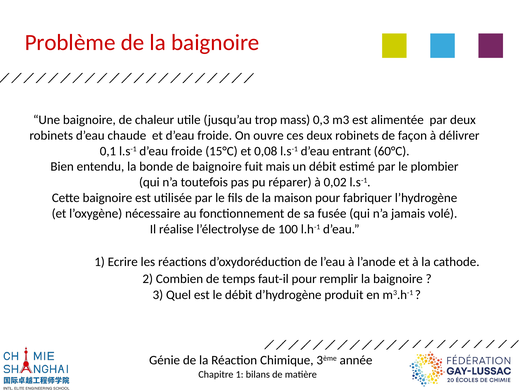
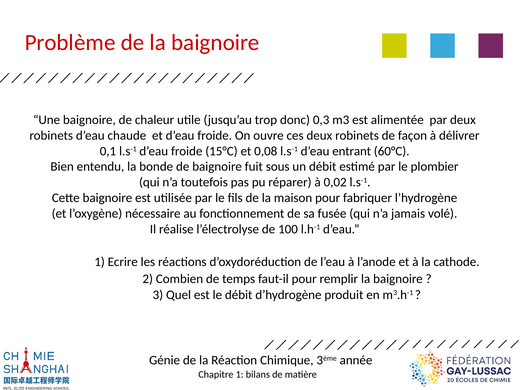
mass: mass -> donc (295, 120)
mais: mais -> sous (278, 167)
